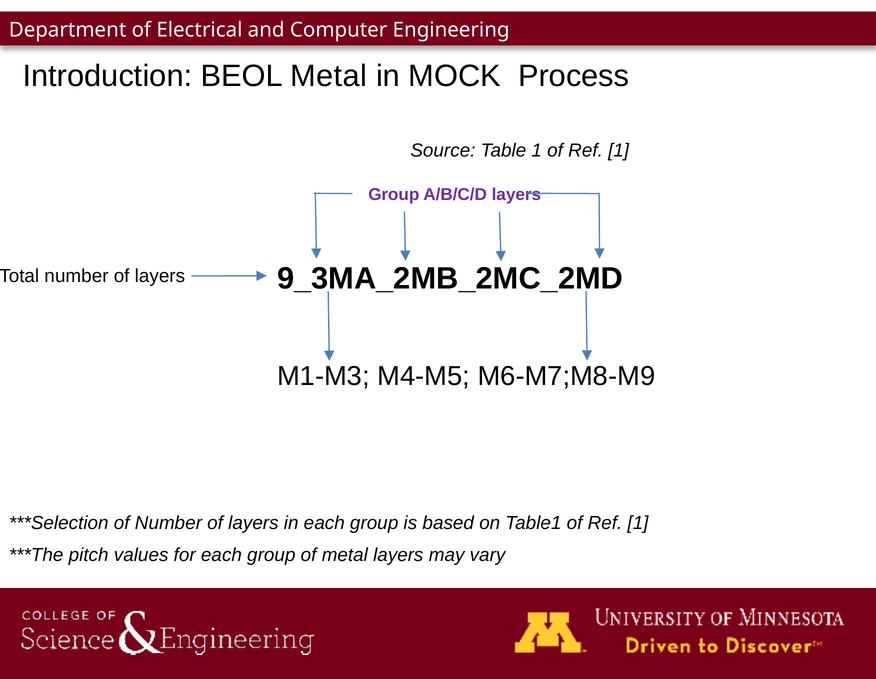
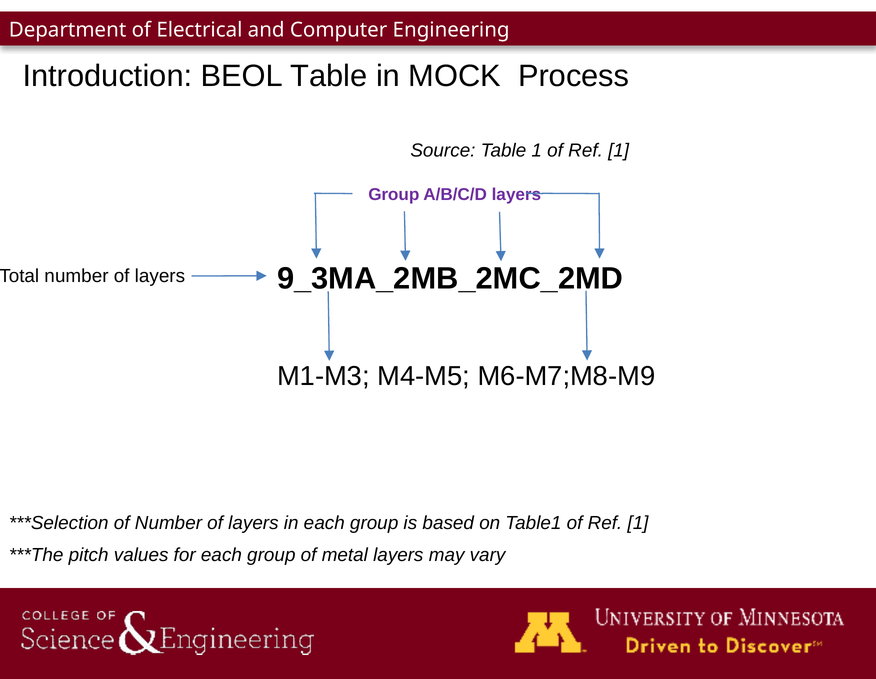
BEOL Metal: Metal -> Table (329, 76)
